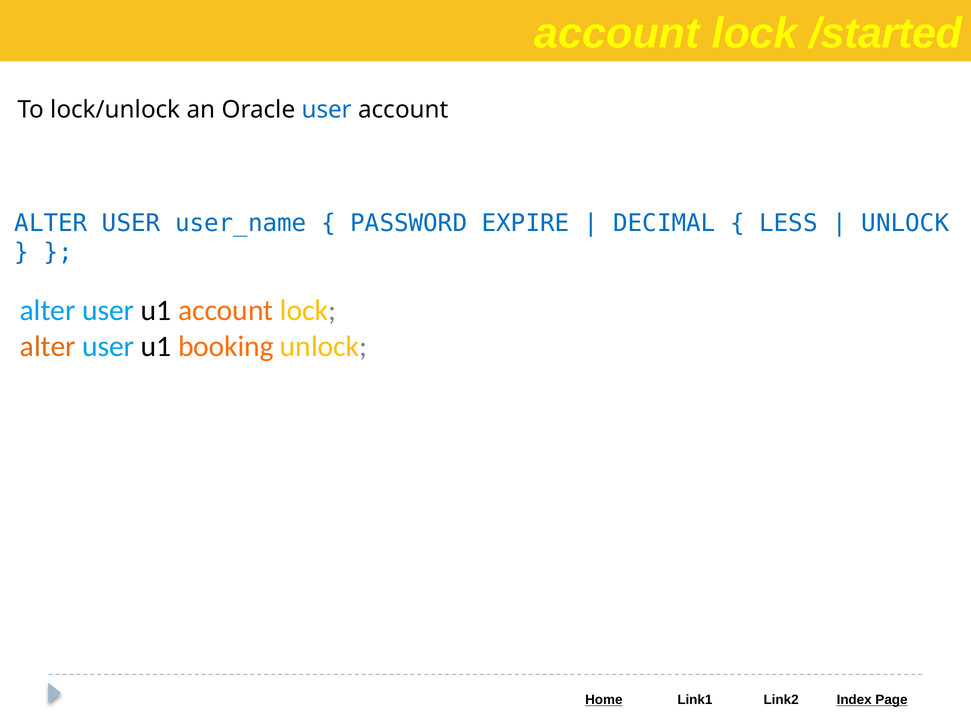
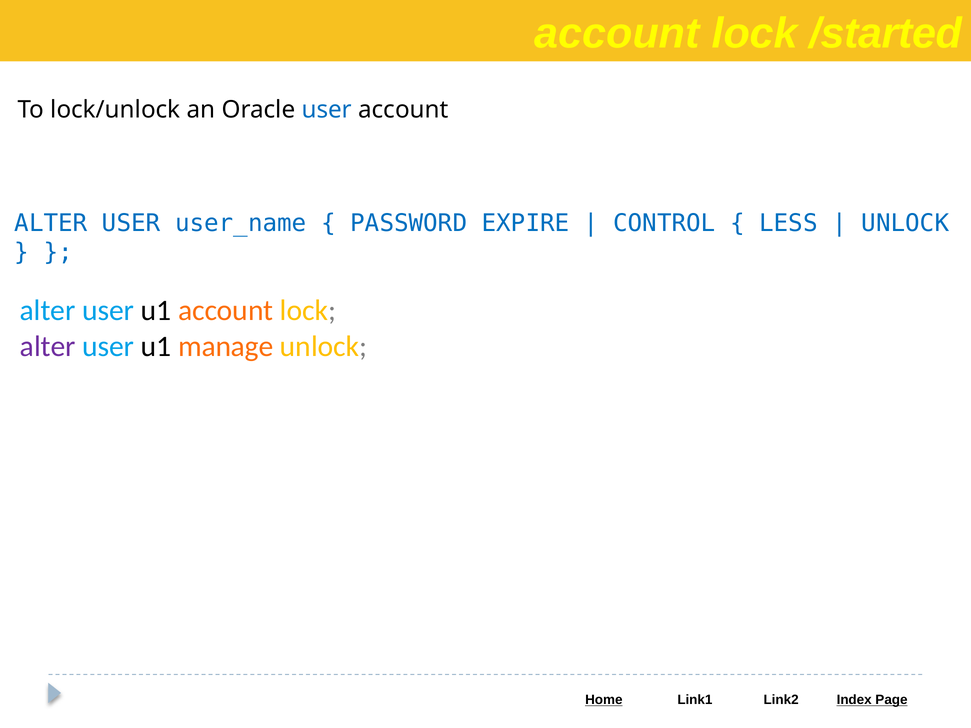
DECIMAL: DECIMAL -> CONTROL (664, 223)
alter colour: orange -> purple (48, 346)
booking: booking -> manage (226, 346)
